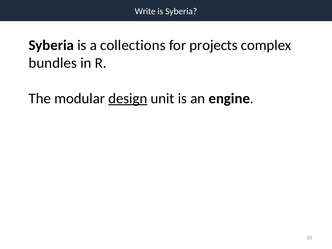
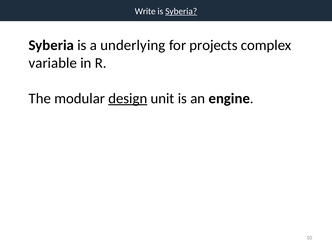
Syberia underline: none -> present (181, 11)
collections: collections -> underlying (133, 45)
bundles: bundles -> variable (53, 63)
